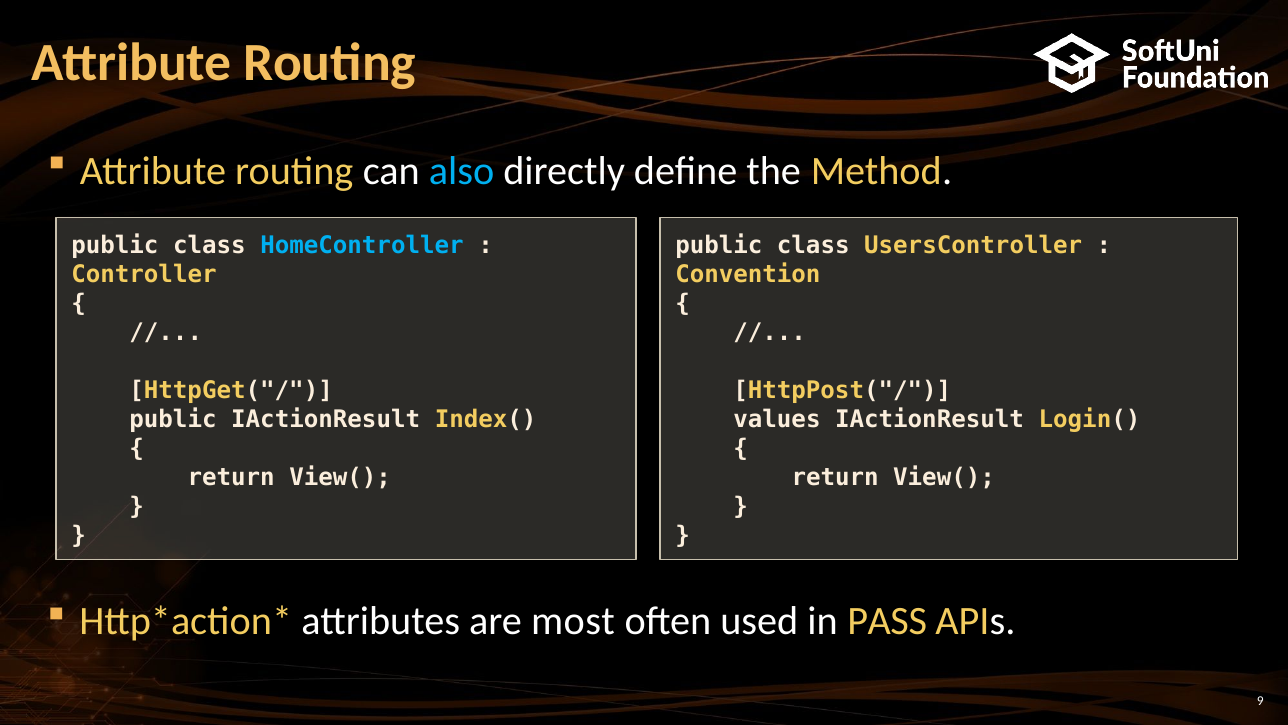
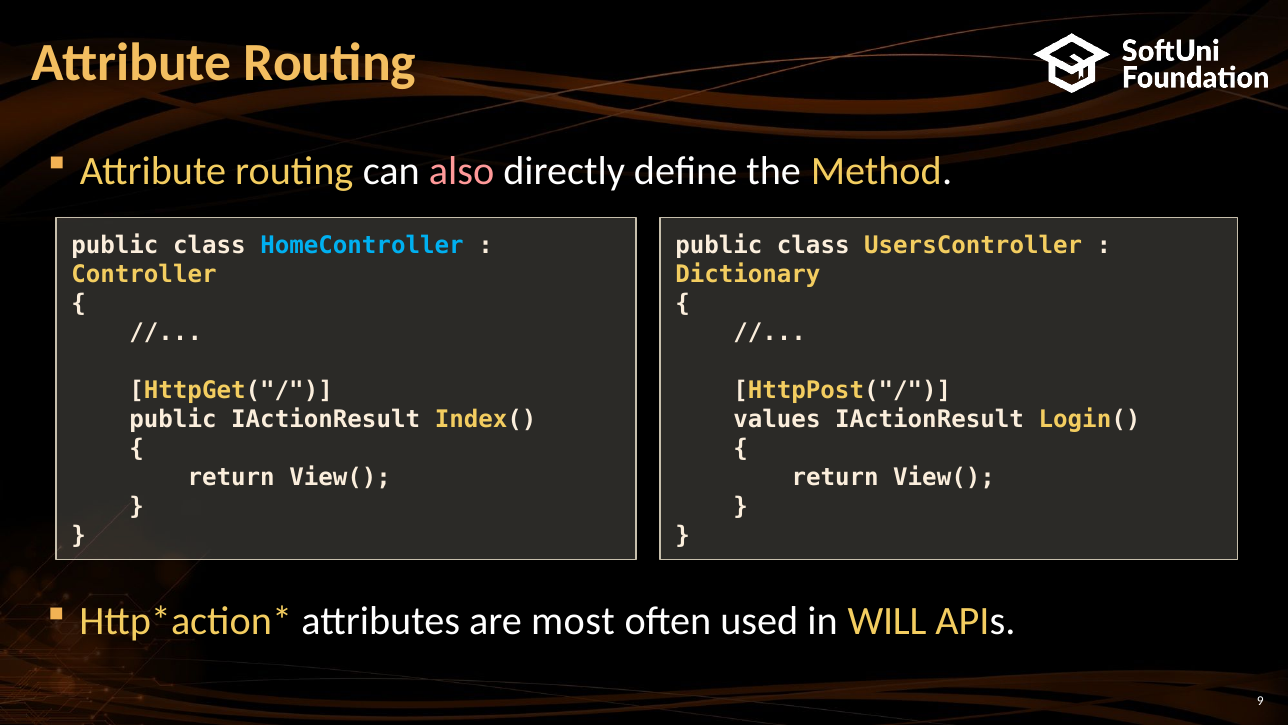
also colour: light blue -> pink (462, 171)
Convention: Convention -> Dictionary (748, 274)
PASS: PASS -> WILL (887, 621)
